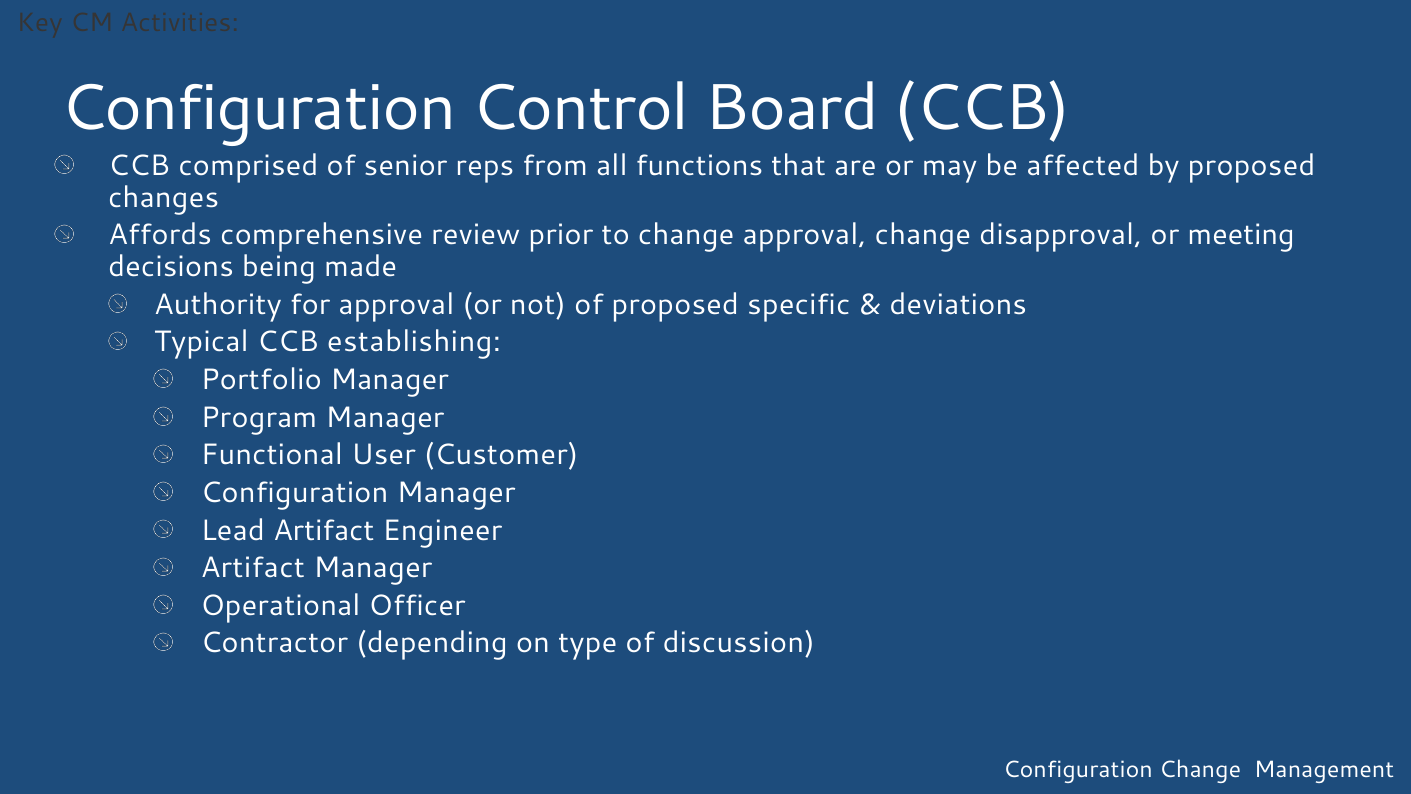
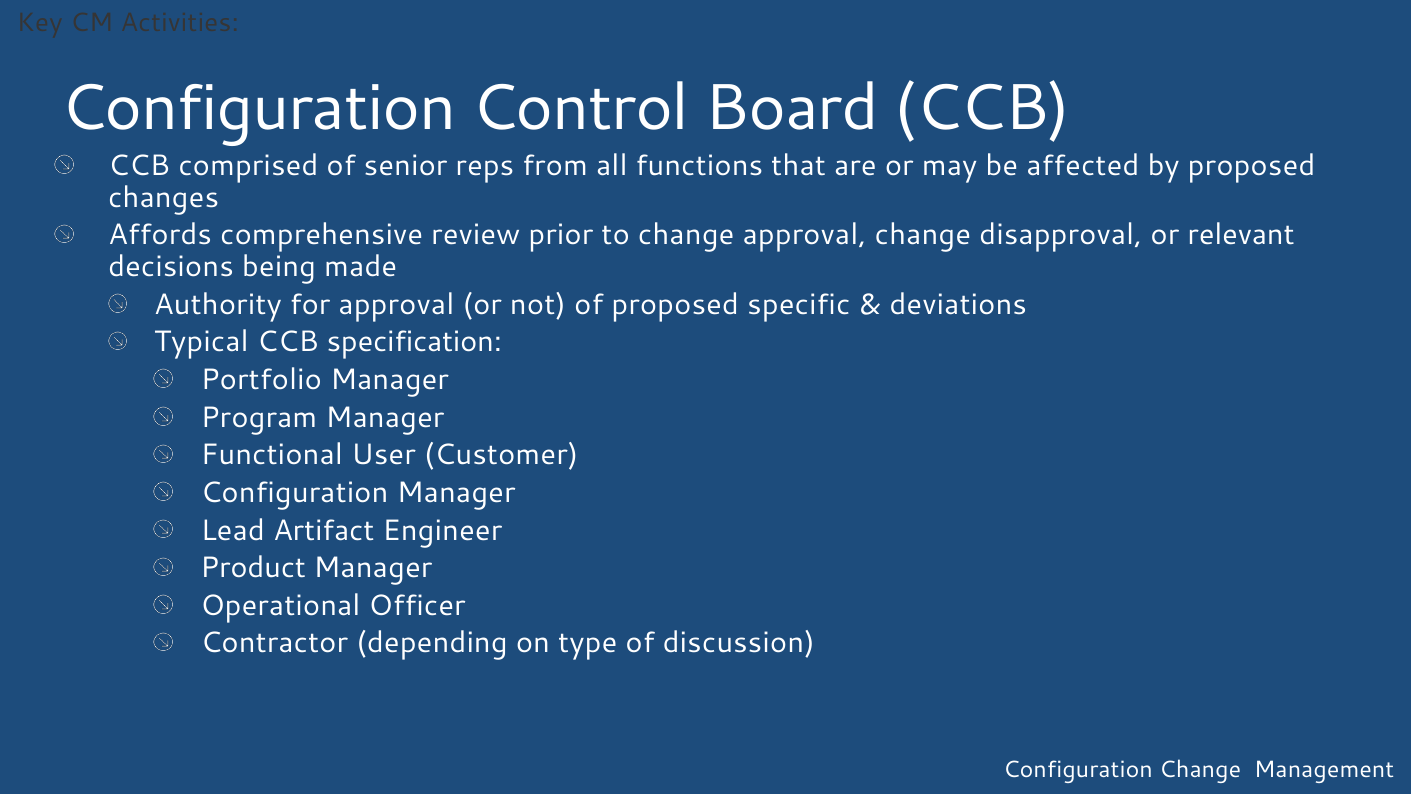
meeting: meeting -> relevant (1241, 235)
establishing: establishing -> specification (414, 342)
Artifact: Artifact -> Product (253, 568)
